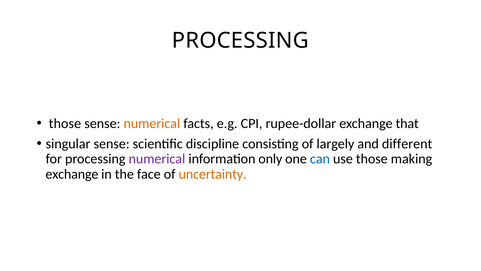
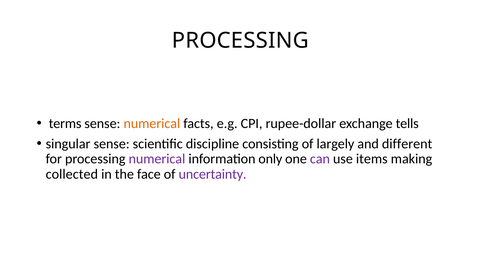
those: those -> terms (65, 123)
that: that -> tells (407, 123)
can colour: blue -> purple (320, 159)
use those: those -> items (372, 159)
exchange: exchange -> collected (72, 174)
uncertainty colour: orange -> purple (213, 174)
